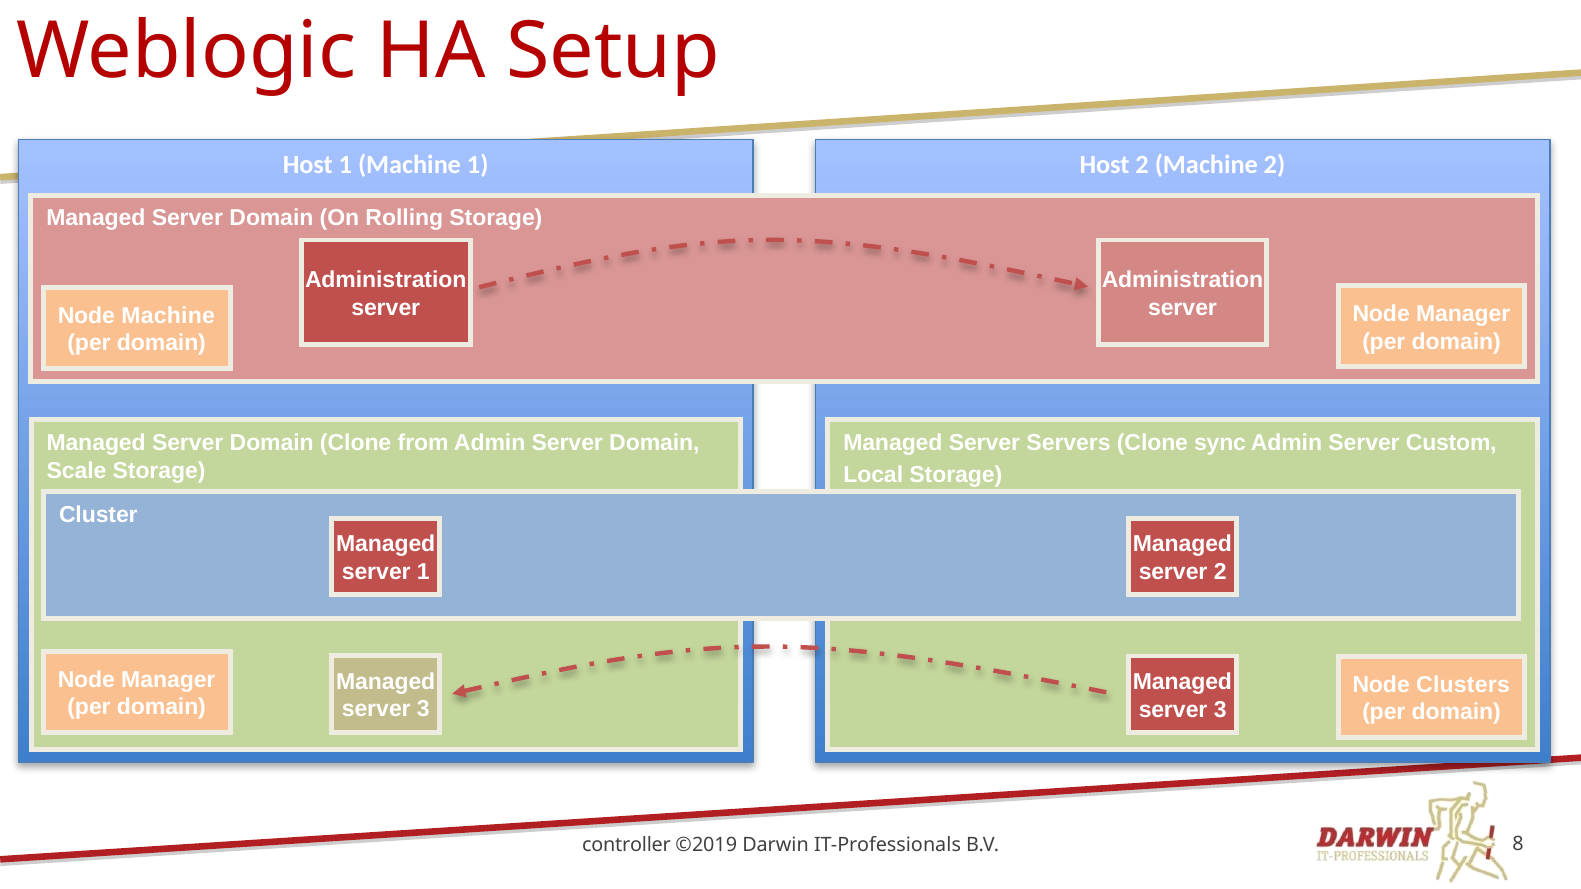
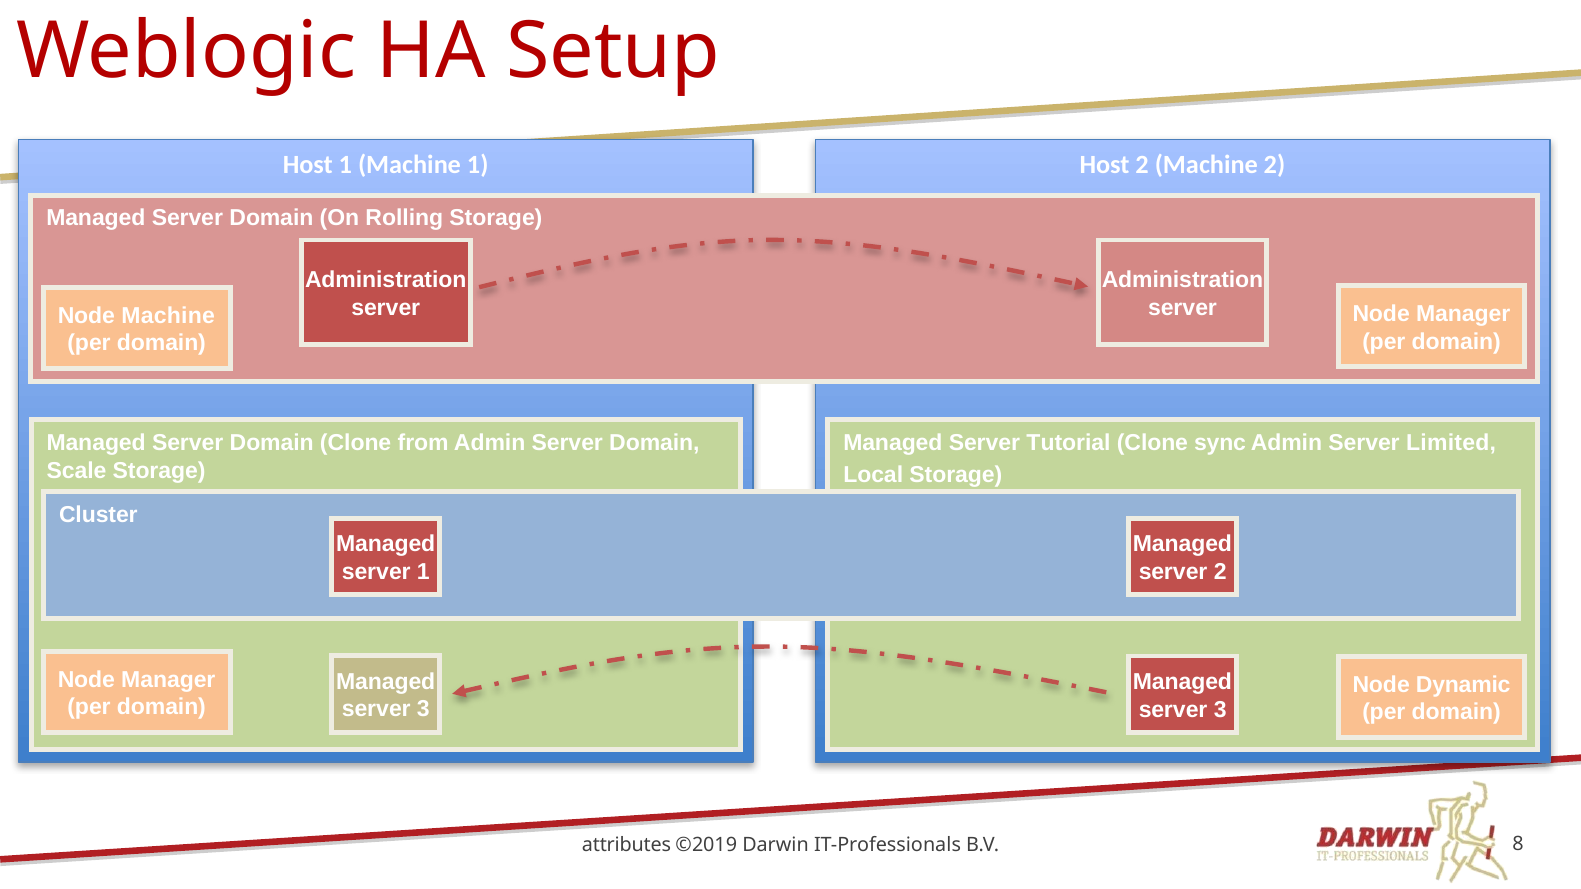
Servers: Servers -> Tutorial (1069, 443)
Custom: Custom -> Limited (1451, 443)
Clusters: Clusters -> Dynamic (1463, 685)
controller: controller -> attributes (626, 846)
